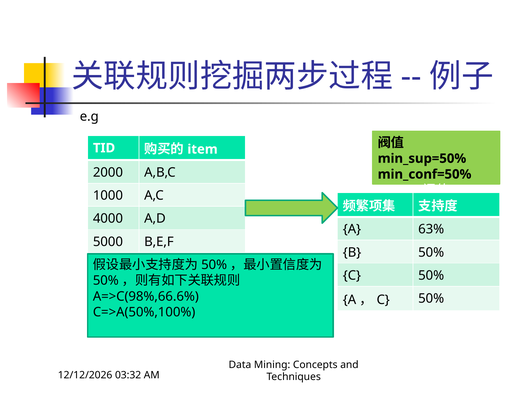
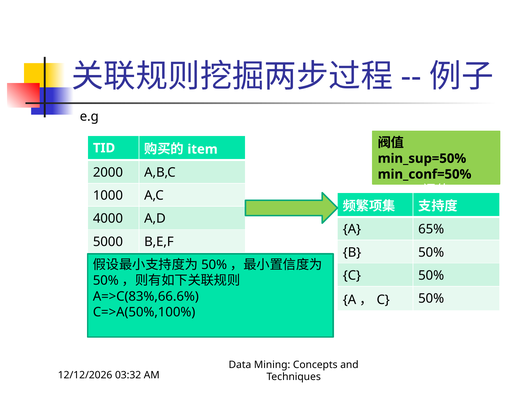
63%: 63% -> 65% (431, 229)
A=>C(98%,66.6%: A=>C(98%,66.6% -> A=>C(83%,66.6% (146, 297)
